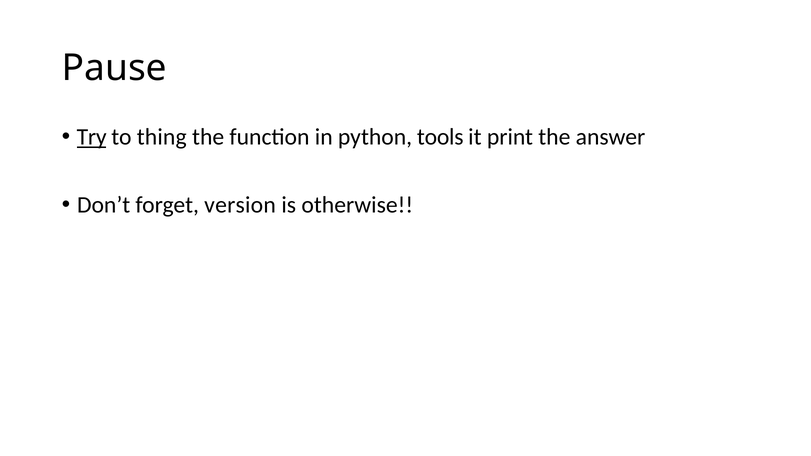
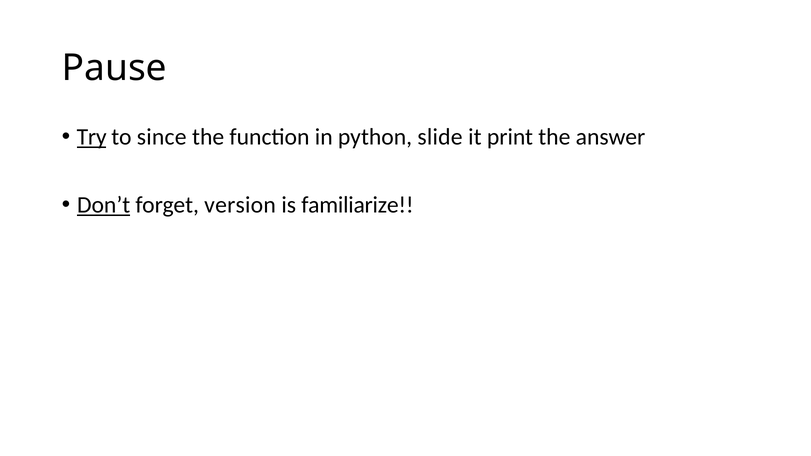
thing: thing -> since (162, 137)
tools: tools -> slide (440, 137)
Don’t underline: none -> present (104, 205)
otherwise: otherwise -> familiarize (357, 205)
